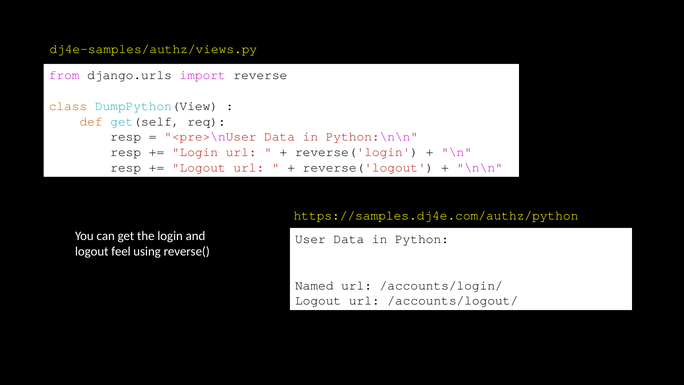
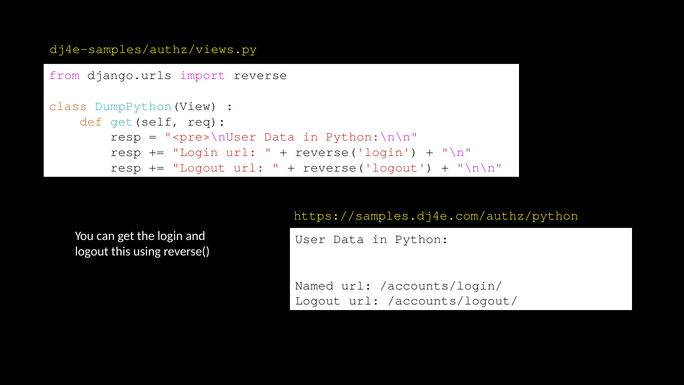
feel: feel -> this (121, 251)
